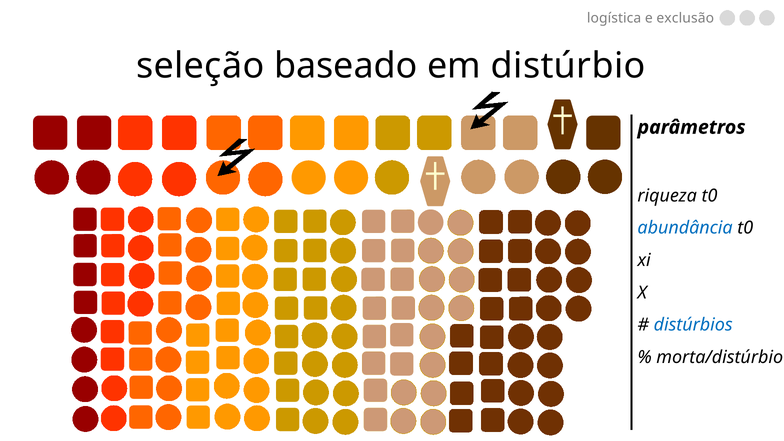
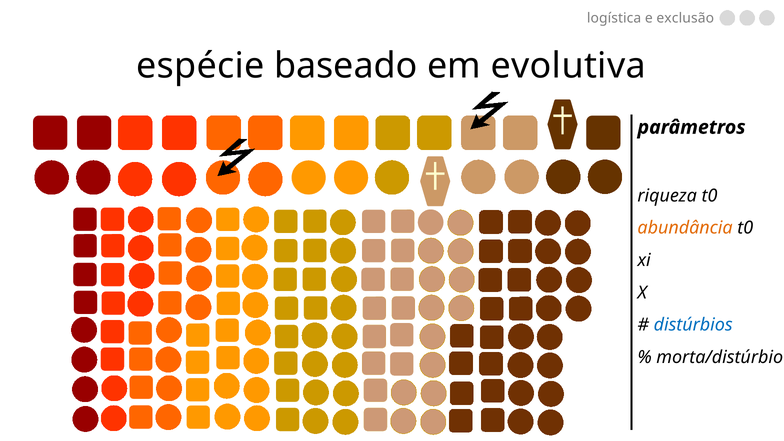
seleção: seleção -> espécie (200, 66)
distúrbio: distúrbio -> evolutiva (568, 66)
abundância colour: blue -> orange (685, 228)
